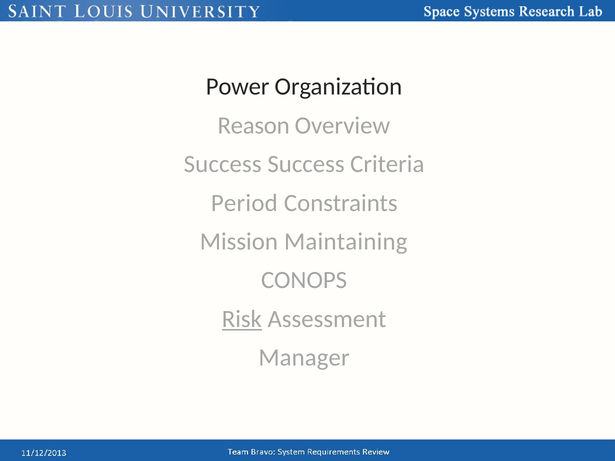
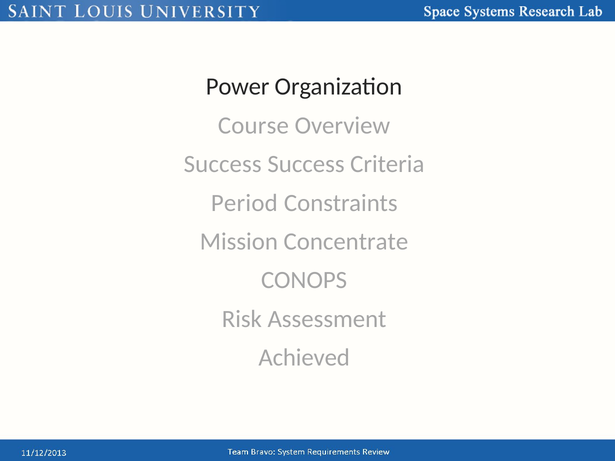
Reason: Reason -> Course (253, 126)
Maintaining: Maintaining -> Concentrate (346, 242)
Risk underline: present -> none (242, 319)
Manager: Manager -> Achieved (304, 358)
